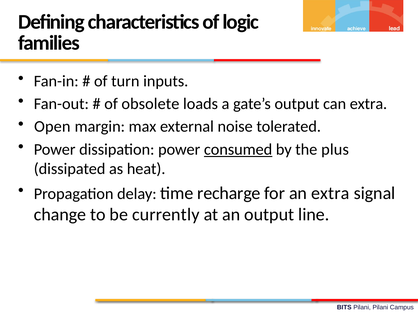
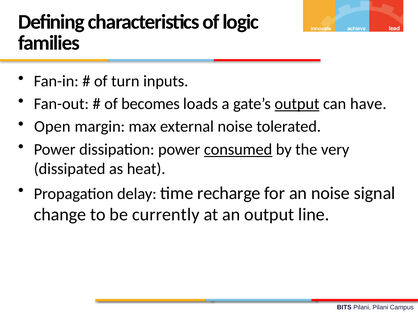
obsolete: obsolete -> becomes (151, 104)
output underline: none -> present (297, 104)
can extra: extra -> have (368, 104)
plus: plus -> very (335, 150)
an extra: extra -> noise (330, 193)
